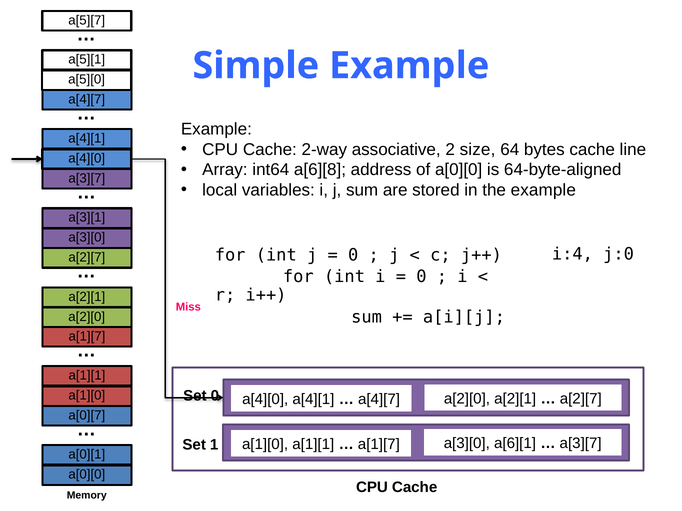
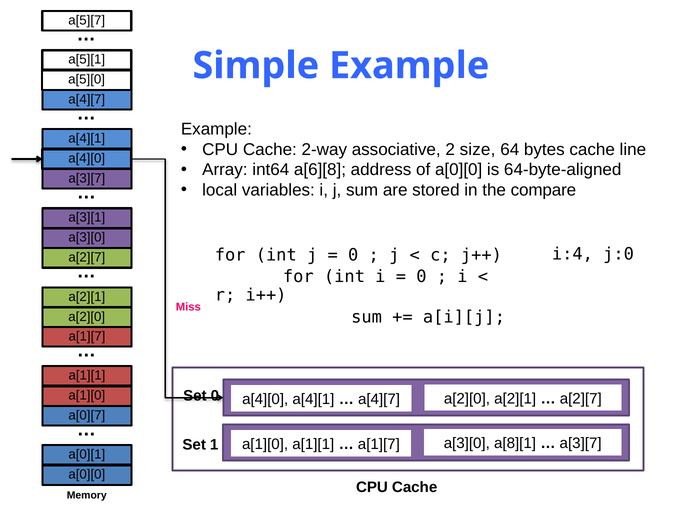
the example: example -> compare (543, 190)
a[6][1: a[6][1 -> a[8][1 (515, 444)
